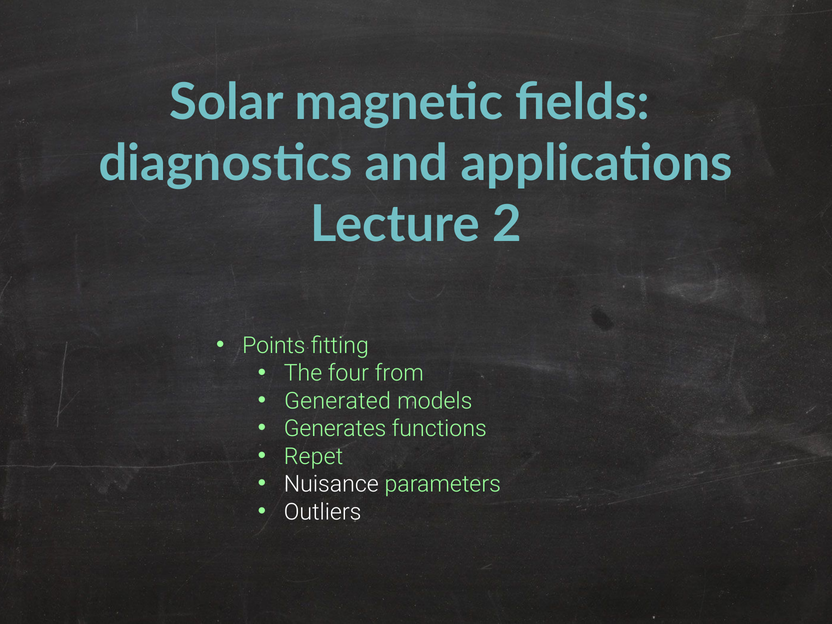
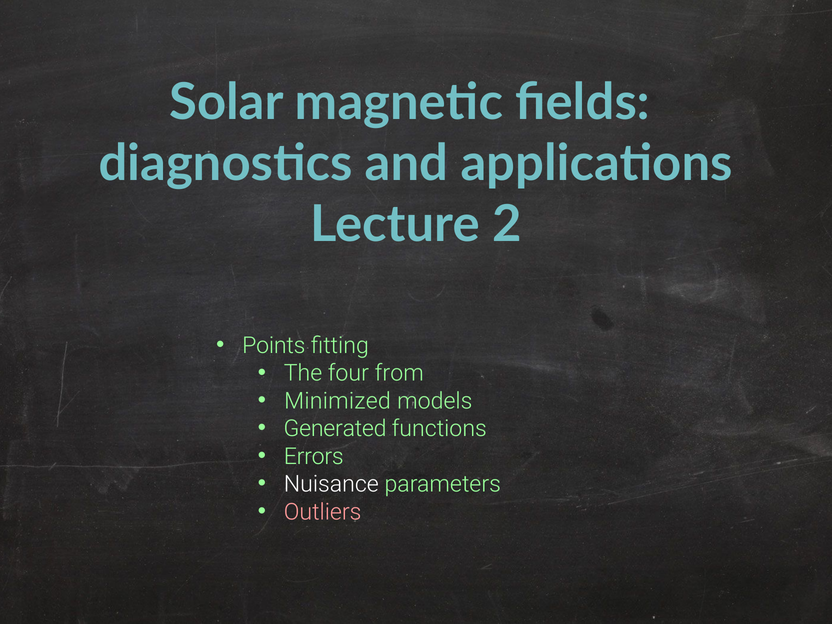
Generated: Generated -> Minimized (338, 401)
Generates: Generates -> Generated (335, 429)
Repet: Repet -> Errors (314, 456)
Outliers colour: white -> pink (323, 512)
